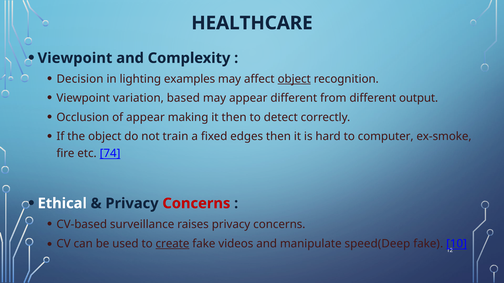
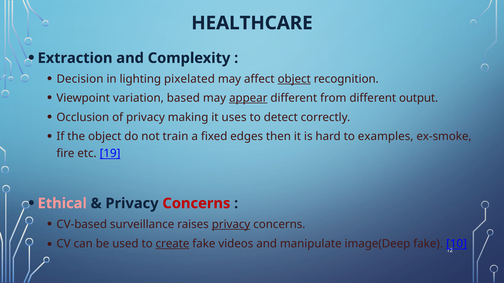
Viewpoint: Viewpoint -> Extraction (75, 58)
examples: examples -> pixelated (189, 79)
appear underline: none -> present (248, 98)
of appear: appear -> privacy (145, 118)
it then: then -> uses (234, 118)
computer: computer -> examples (386, 137)
74: 74 -> 19 (110, 154)
Ethical colour: white -> pink (62, 204)
privacy underline: none -> present (231, 225)
speed(Deep: speed(Deep -> image(Deep (377, 244)
